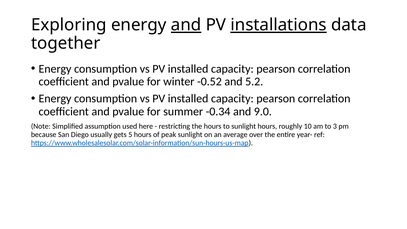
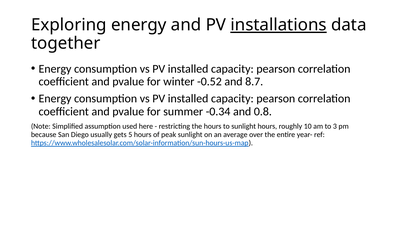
and underline: present -> none (186, 25)
5.2: 5.2 -> 8.7 (254, 82)
9.0: 9.0 -> 0.8 (263, 112)
